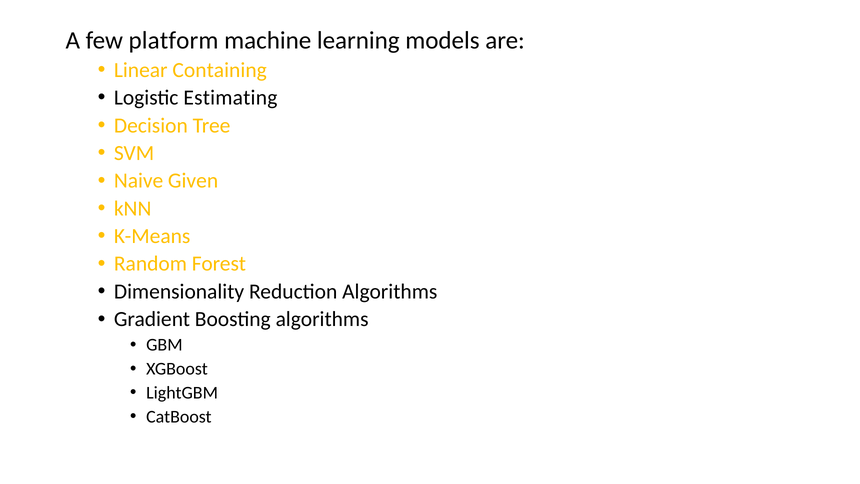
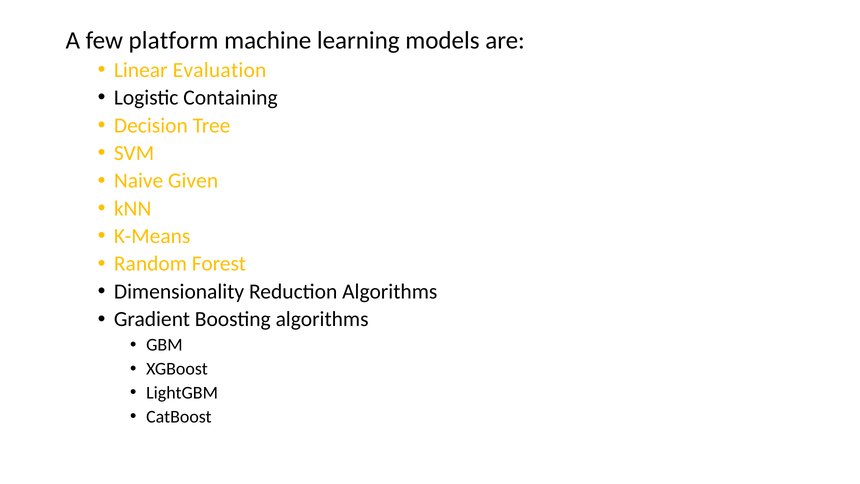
Containing: Containing -> Evaluation (220, 70)
Estimating: Estimating -> Containing (231, 98)
